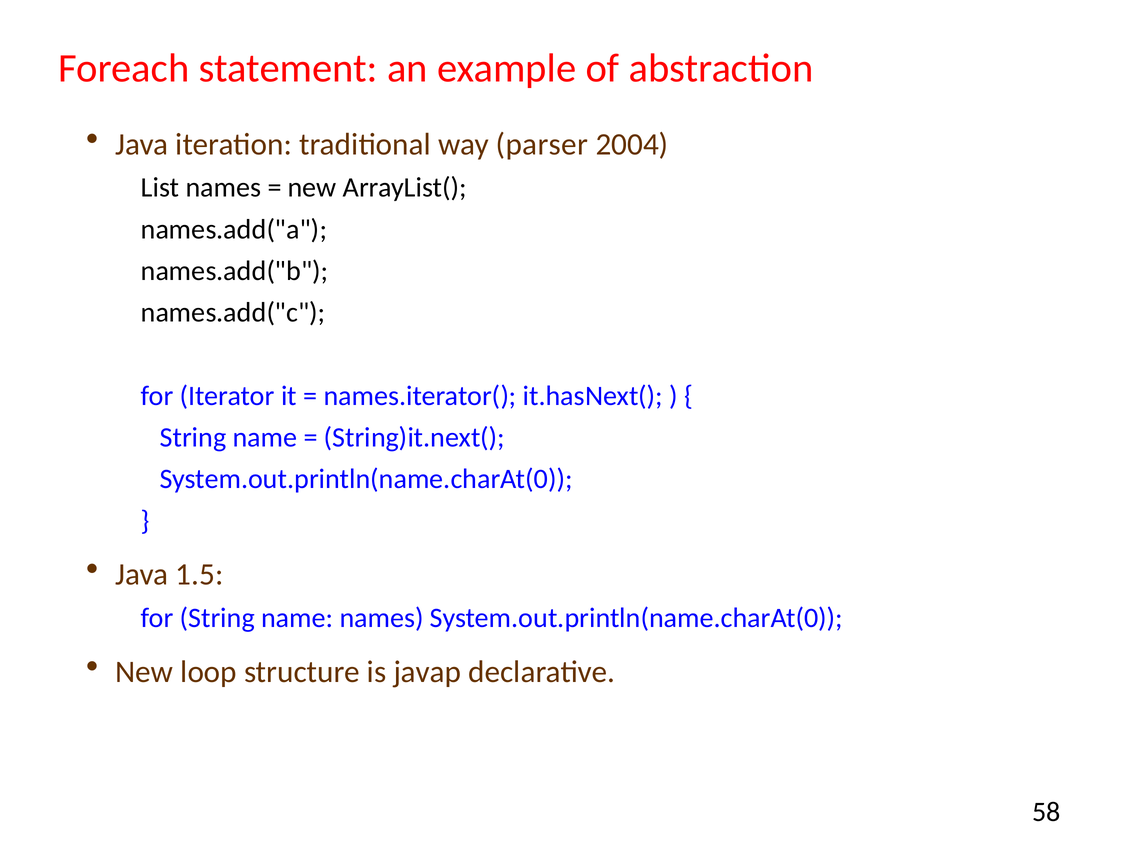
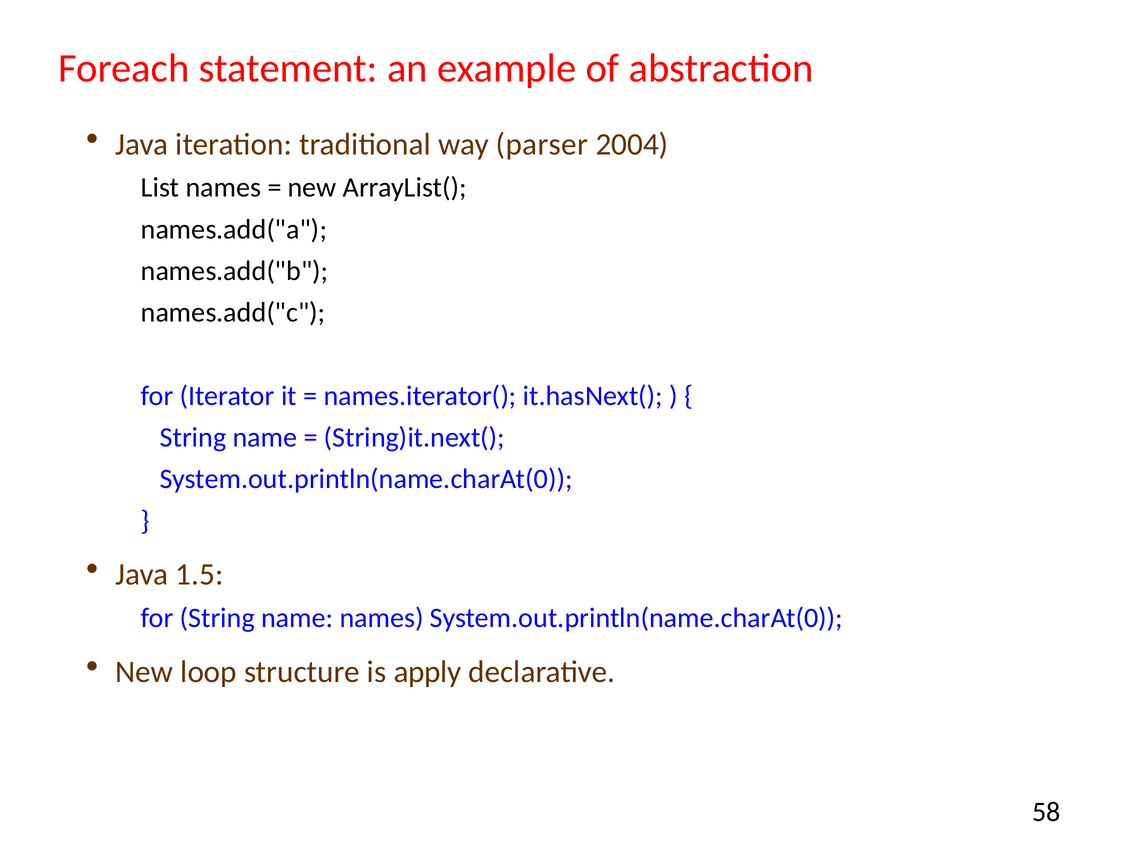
javap: javap -> apply (427, 672)
